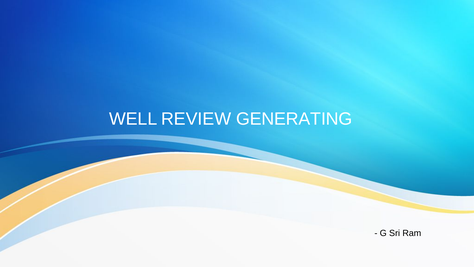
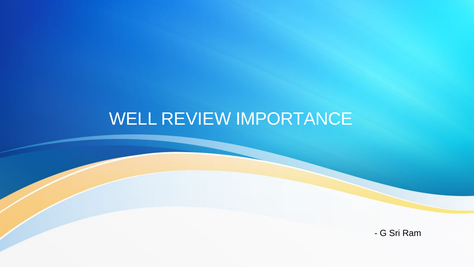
GENERATING: GENERATING -> IMPORTANCE (294, 119)
